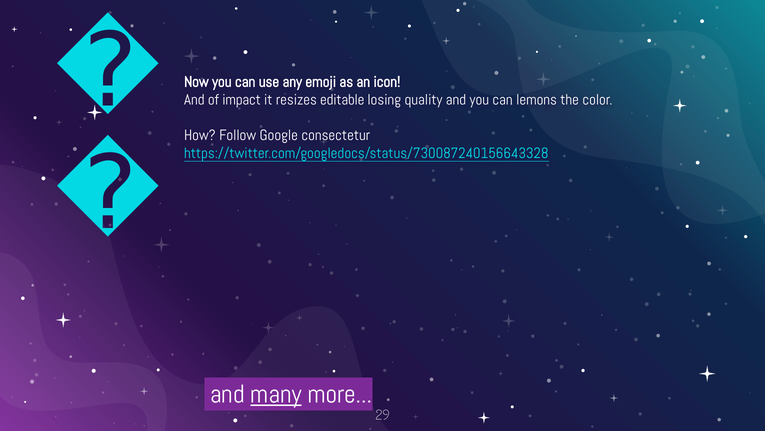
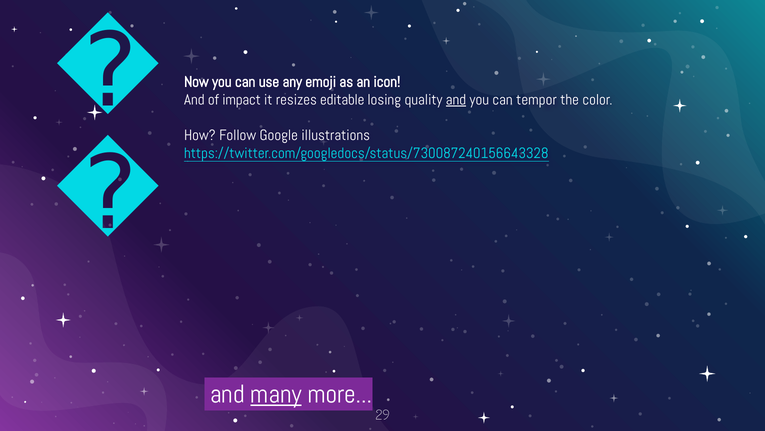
and underline: none -> present (456, 99)
lemons: lemons -> tempor (536, 99)
consectetur: consectetur -> illustrations (336, 135)
